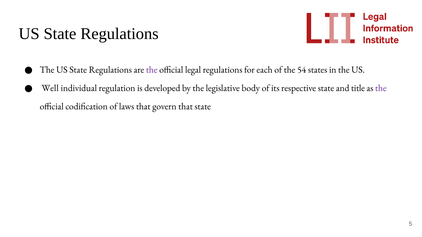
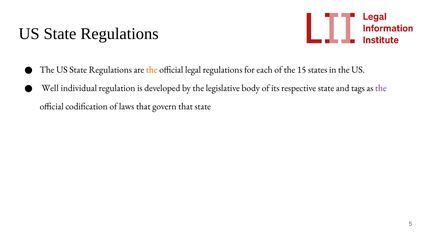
the colour: purple -> orange (152, 70)
54: 54 -> 15 (302, 70)
title: title -> tags (358, 88)
